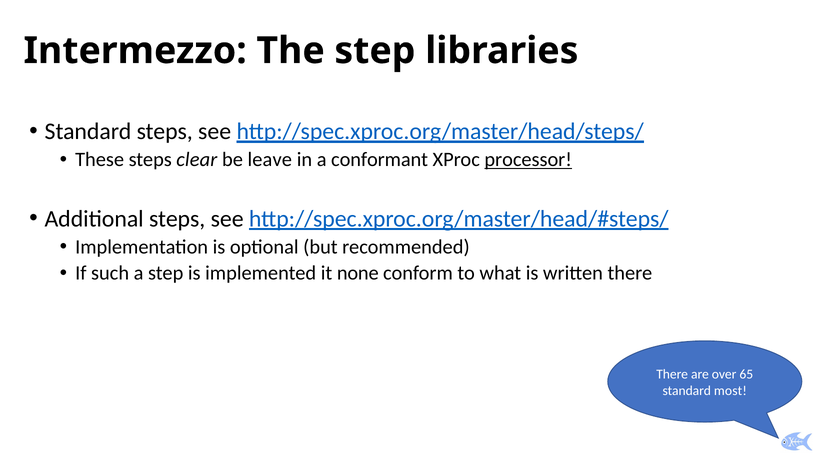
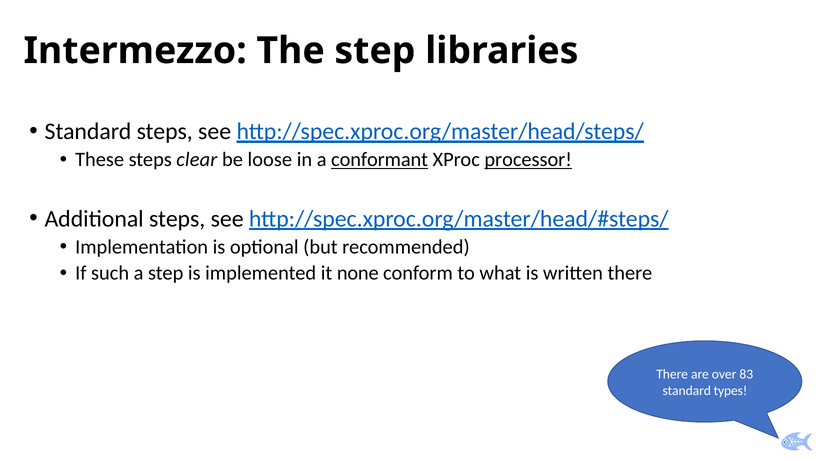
leave: leave -> loose (270, 160)
conformant underline: none -> present (380, 160)
65: 65 -> 83 (746, 374)
most: most -> types (731, 391)
